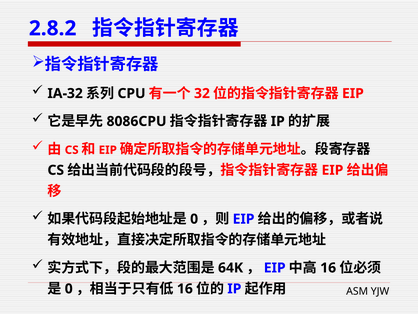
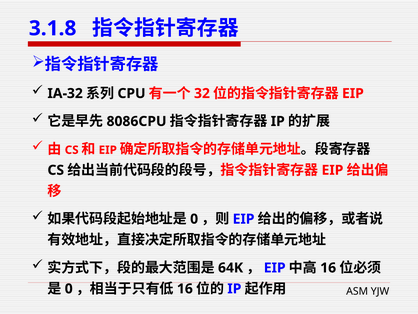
2.8.2: 2.8.2 -> 3.1.8 (53, 28)
